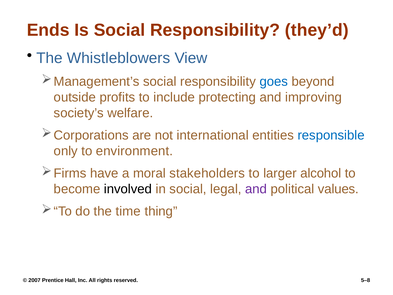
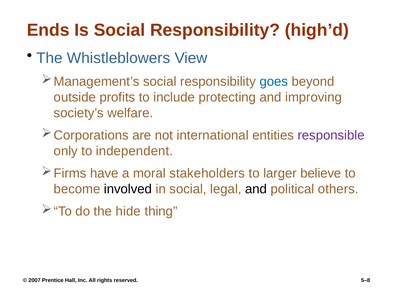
they’d: they’d -> high’d (317, 30)
responsible colour: blue -> purple (331, 135)
environment: environment -> independent (134, 151)
alcohol: alcohol -> believe (321, 173)
and colour: purple -> black (256, 189)
values: values -> others (338, 189)
time: time -> hide (128, 211)
